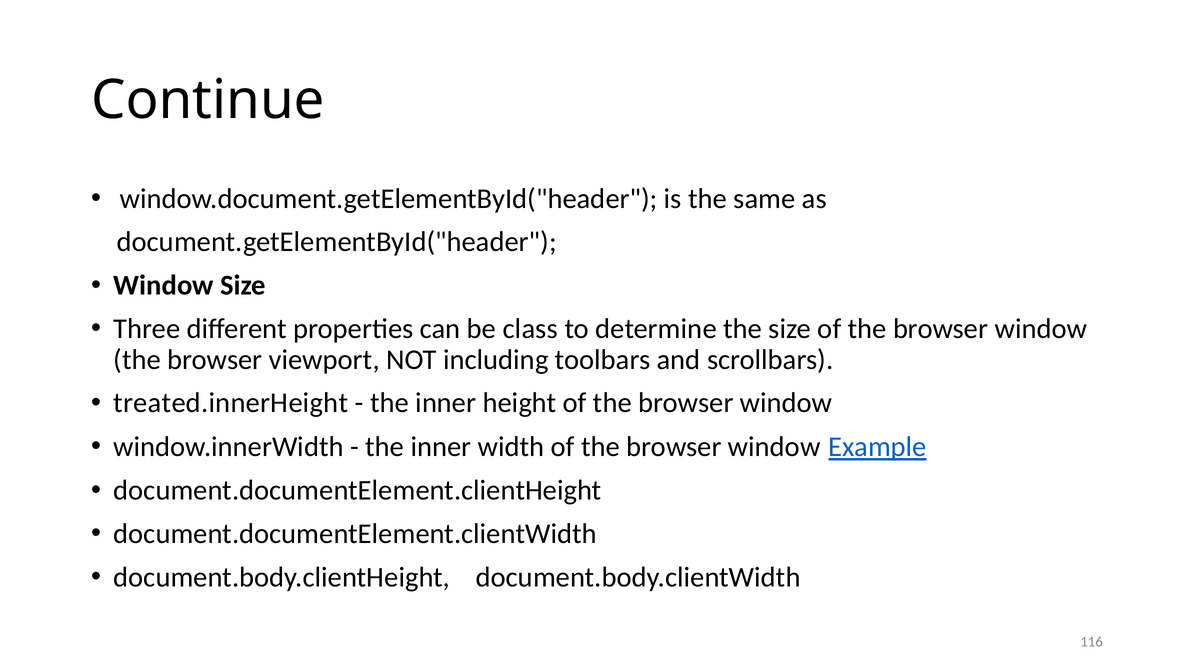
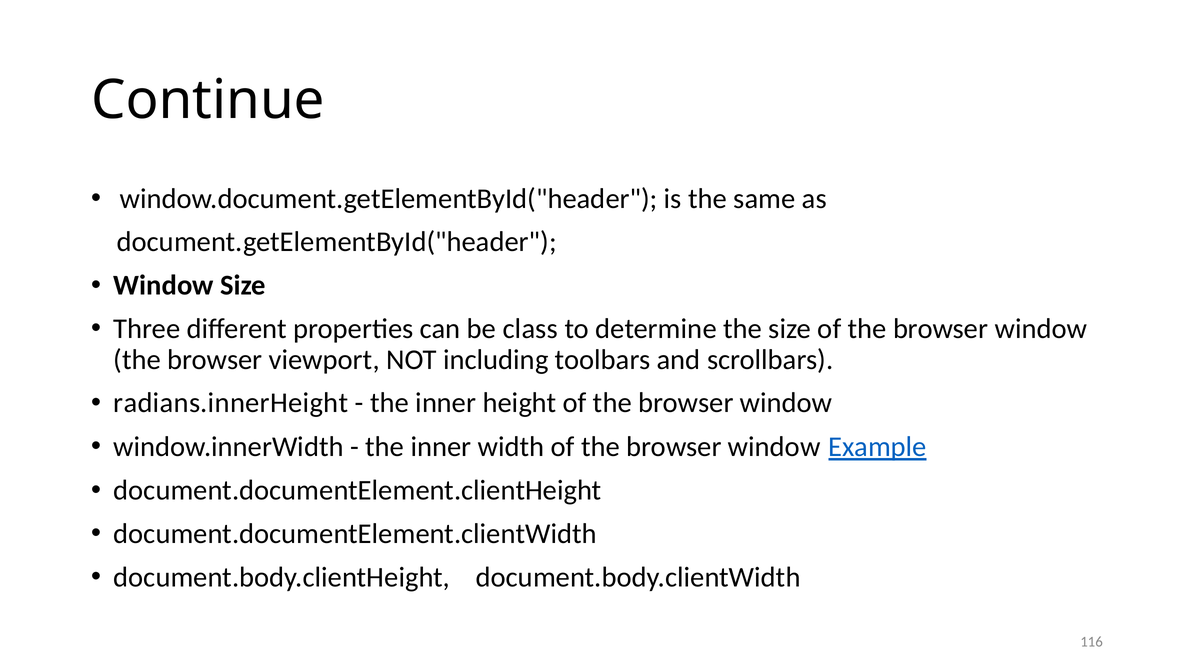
treated.innerHeight: treated.innerHeight -> radians.innerHeight (231, 403)
